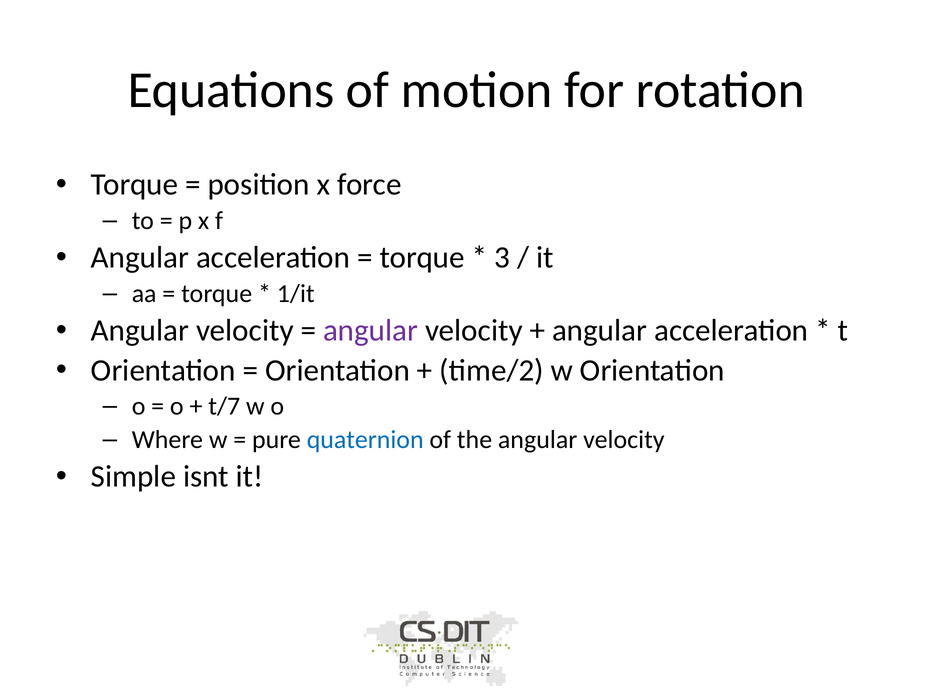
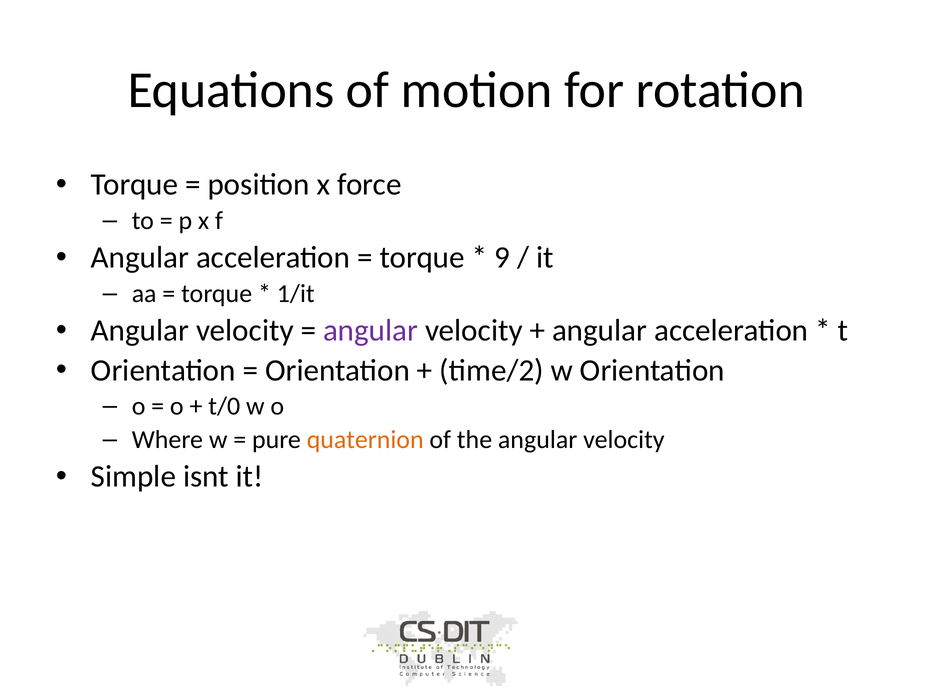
3: 3 -> 9 (502, 258)
t/7: t/7 -> t/0 (224, 406)
quaternion colour: blue -> orange (365, 439)
